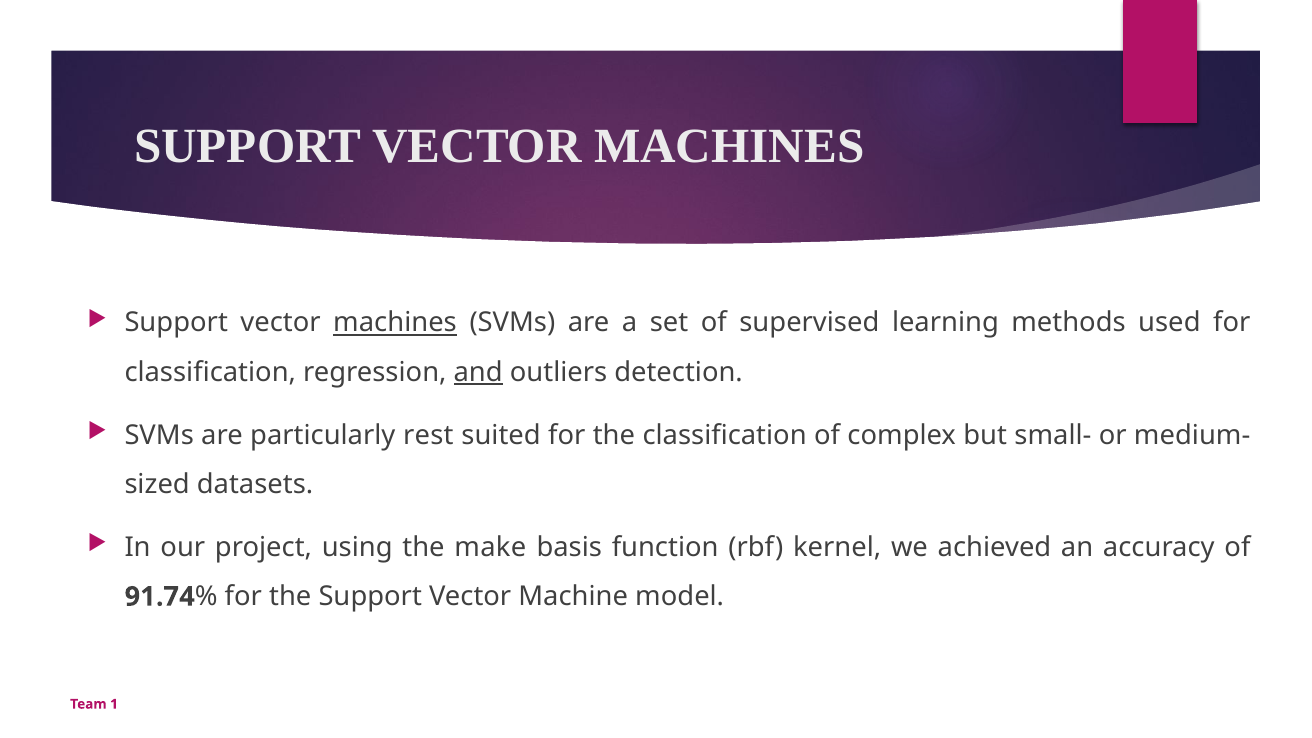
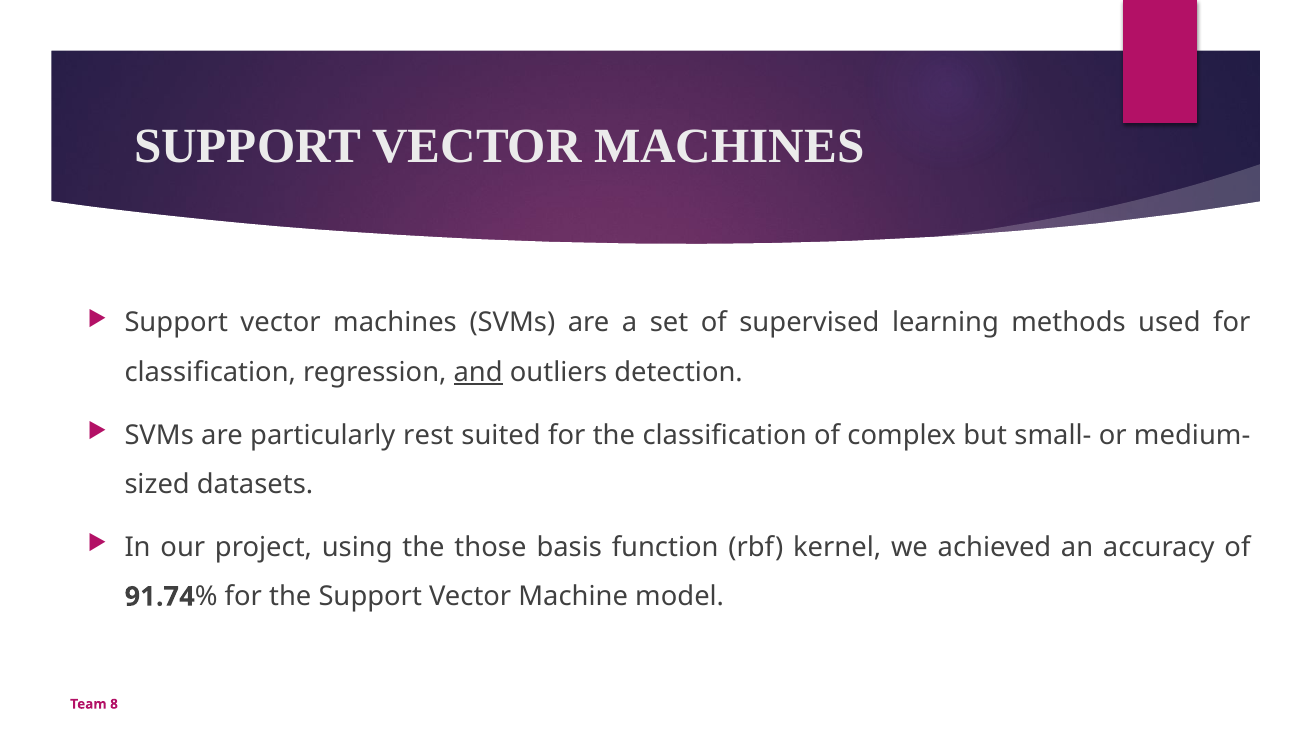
machines underline: present -> none (395, 323)
make: make -> those (490, 547)
1: 1 -> 8 (114, 704)
